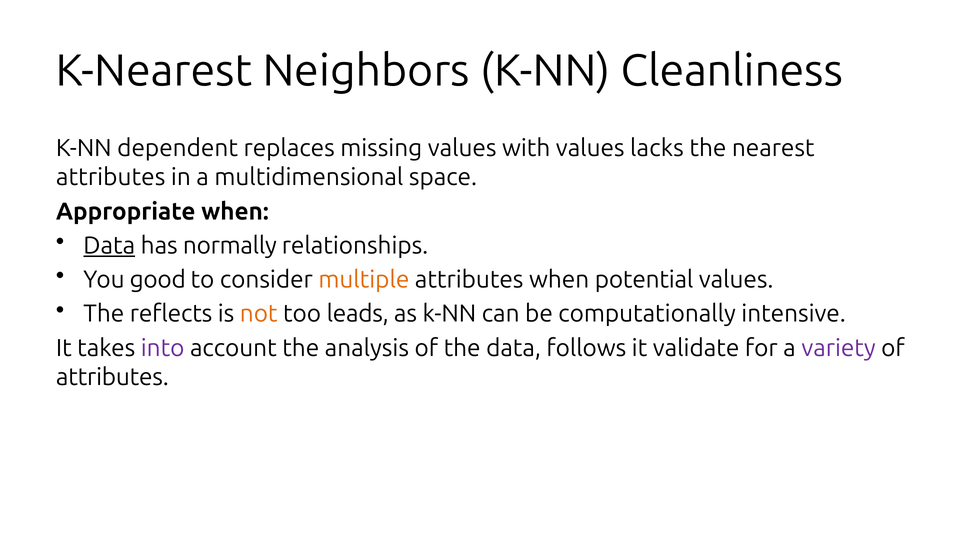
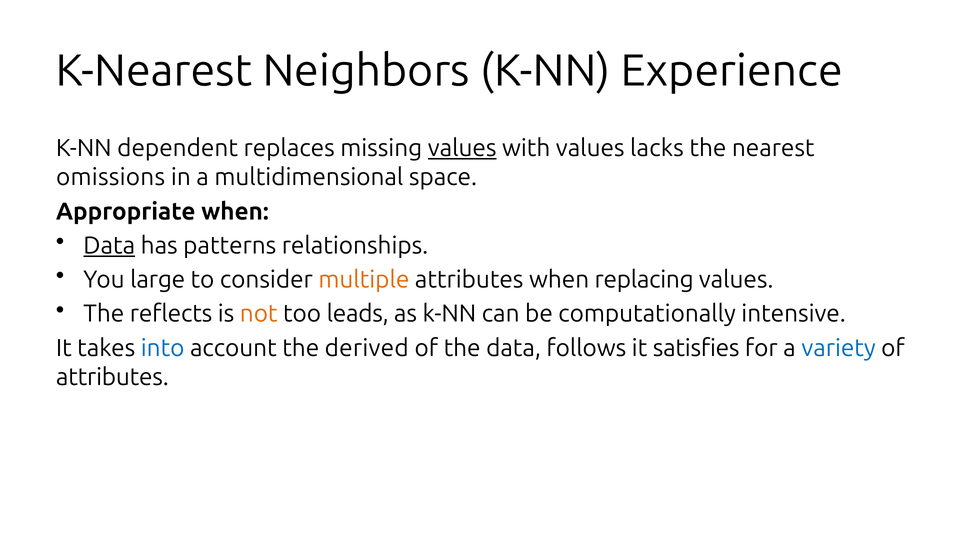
Cleanliness: Cleanliness -> Experience (732, 71)
values underline: none -> present (462, 148)
attributes: attributes -> omissions (111, 177)
normally: normally -> patterns (230, 245)
good: good -> large (158, 279)
potential: potential -> replacing (644, 279)
into colour: purple -> blue (163, 348)
analysis: analysis -> derived (367, 348)
validate: validate -> satisfies (696, 348)
variety colour: purple -> blue (839, 348)
